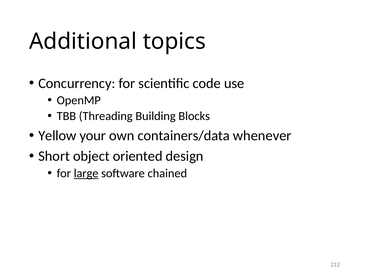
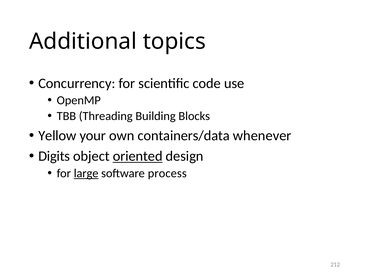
Short: Short -> Digits (54, 156)
oriented underline: none -> present (138, 156)
chained: chained -> process (167, 173)
